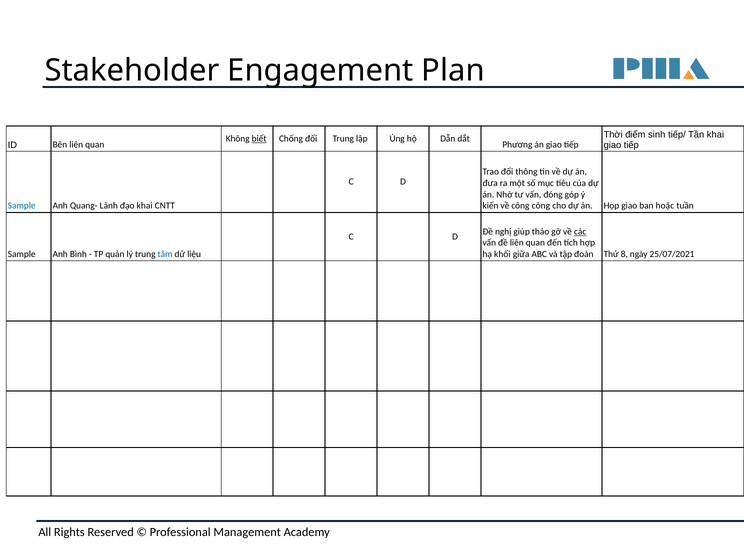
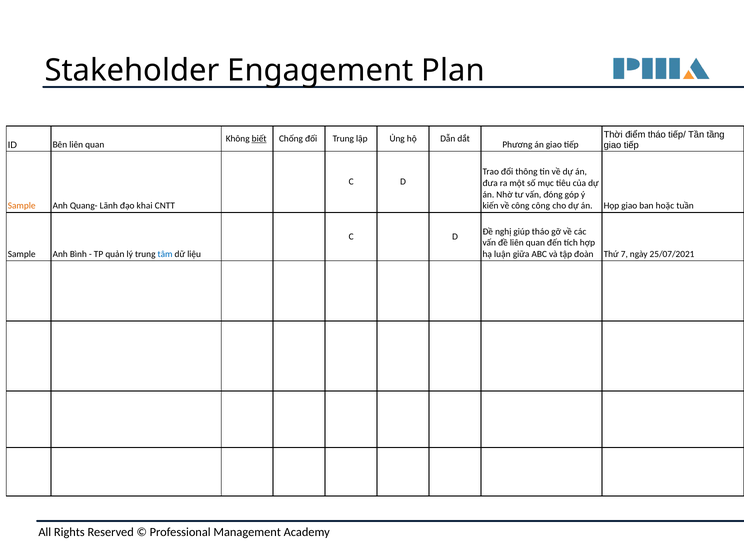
điểm sinh: sinh -> tháo (657, 135)
Tần khai: khai -> tầng (716, 135)
Sample colour: blue -> orange (22, 206)
các underline: present -> none (580, 232)
khối: khối -> luận (502, 254)
8: 8 -> 7 (624, 254)
